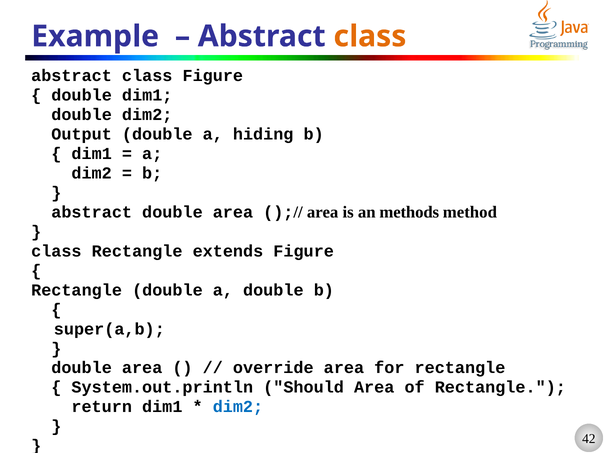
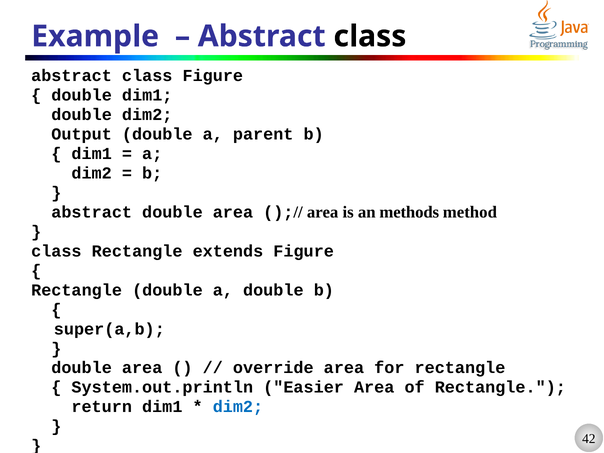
class colour: orange -> black (370, 36)
hiding: hiding -> parent (263, 134)
Should: Should -> Easier (304, 387)
